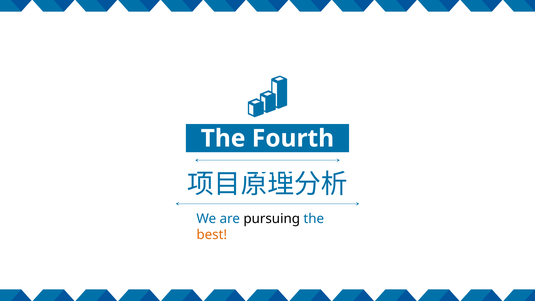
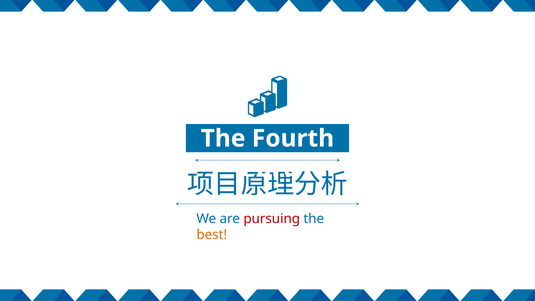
pursuing colour: black -> red (272, 219)
